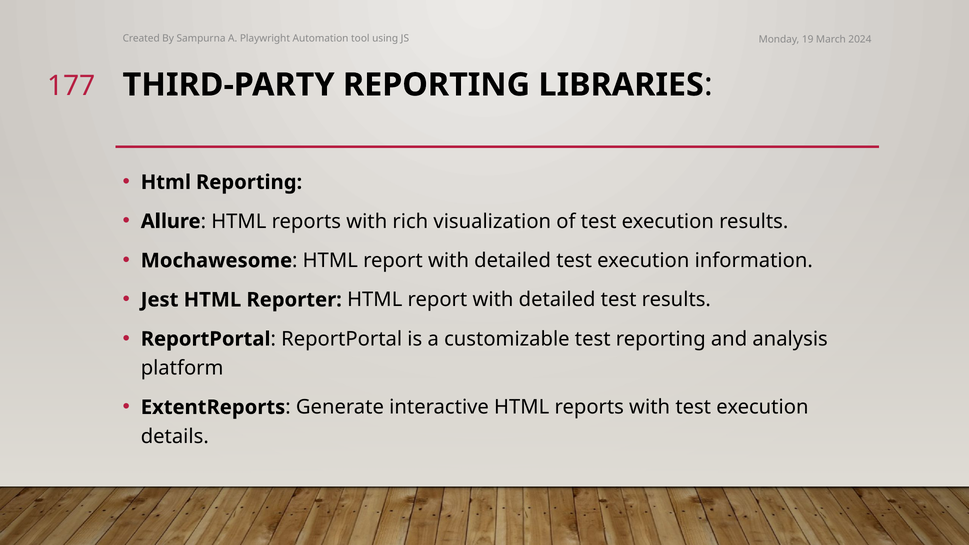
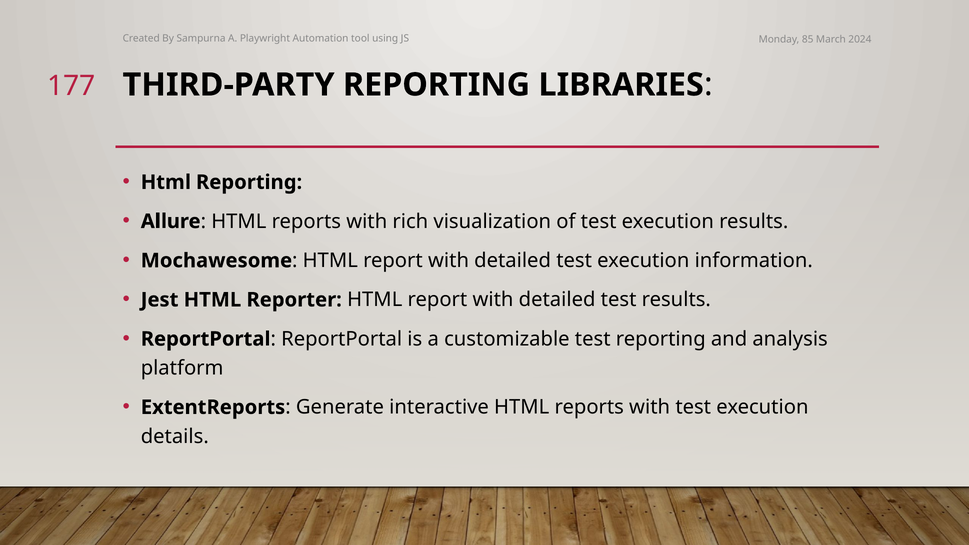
19: 19 -> 85 (808, 39)
